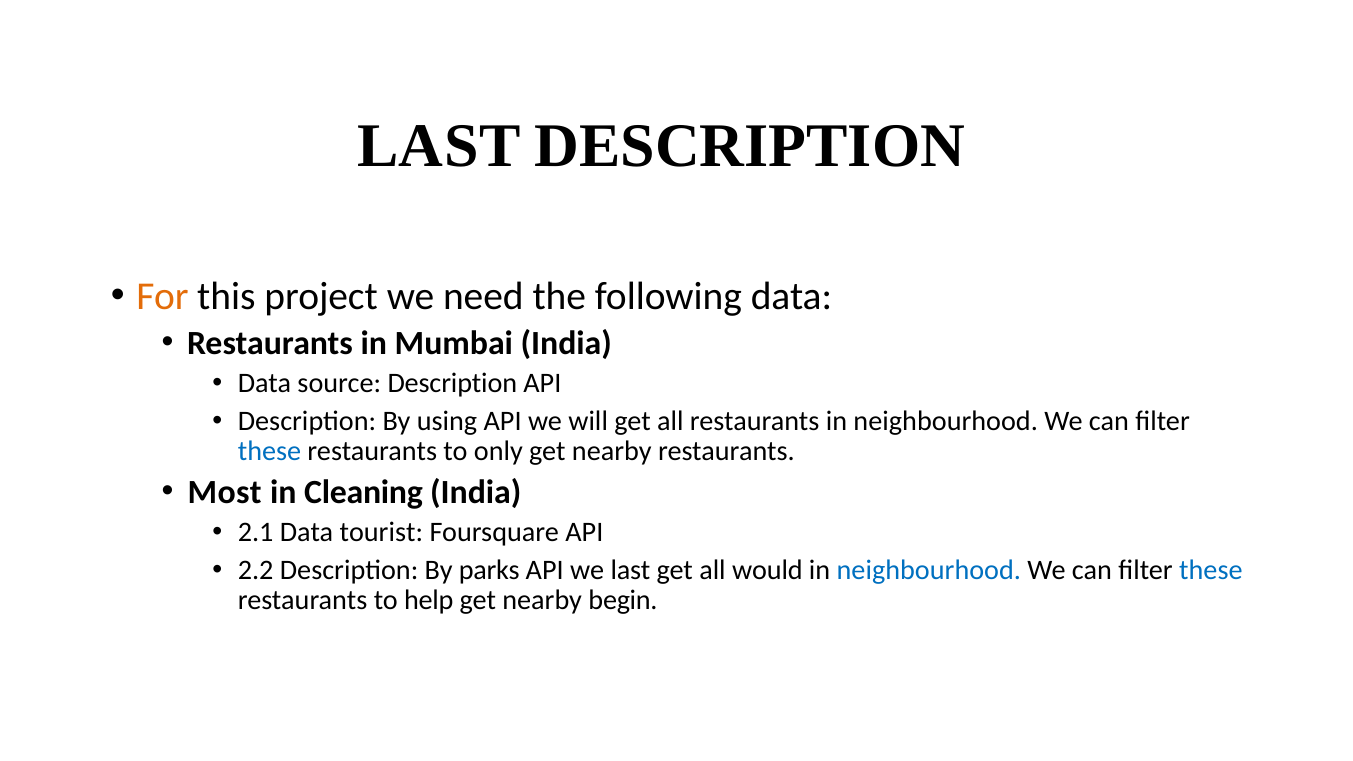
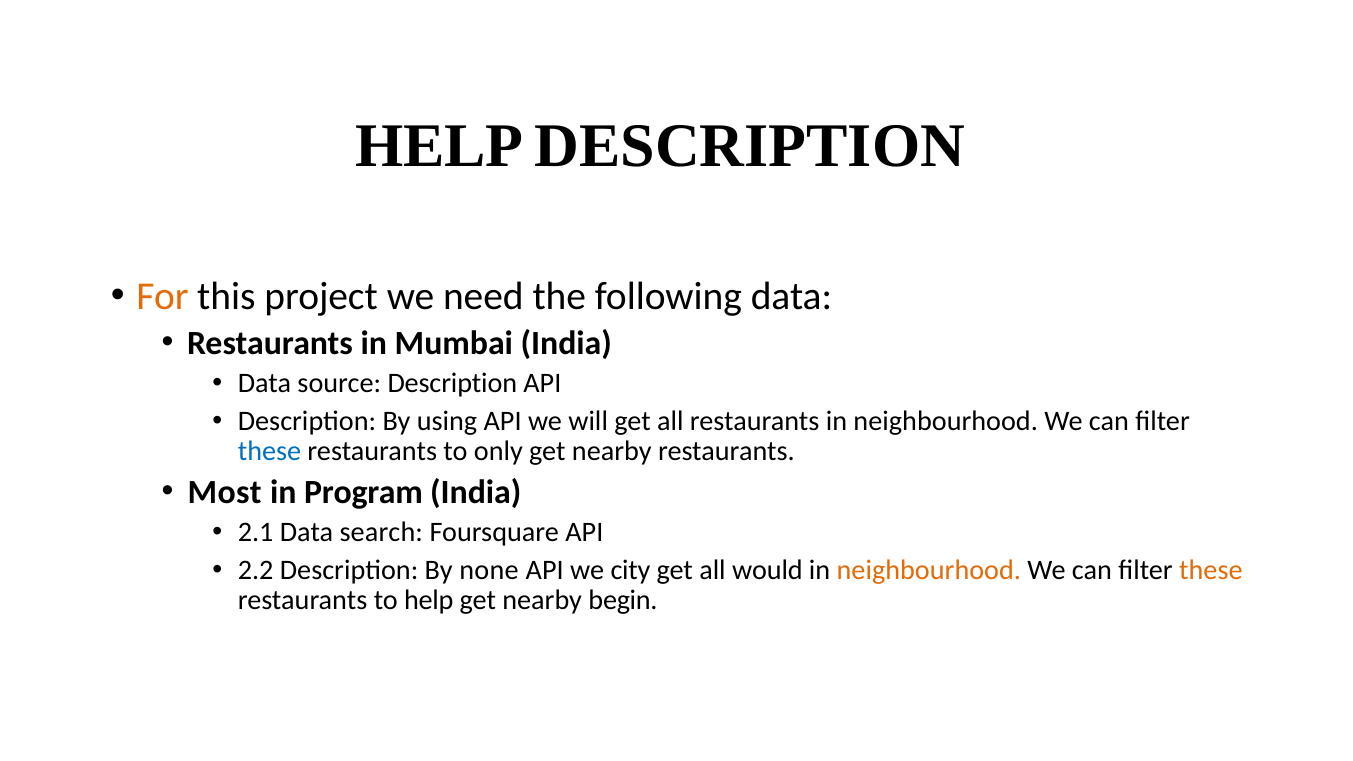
LAST: LAST -> HELP (439, 146)
Cleaning: Cleaning -> Program (364, 492)
tourist: tourist -> search (381, 533)
parks: parks -> none (489, 570)
we last: last -> city (630, 570)
neighbourhood colour: blue -> orange (929, 570)
these colour: blue -> orange (1211, 570)
